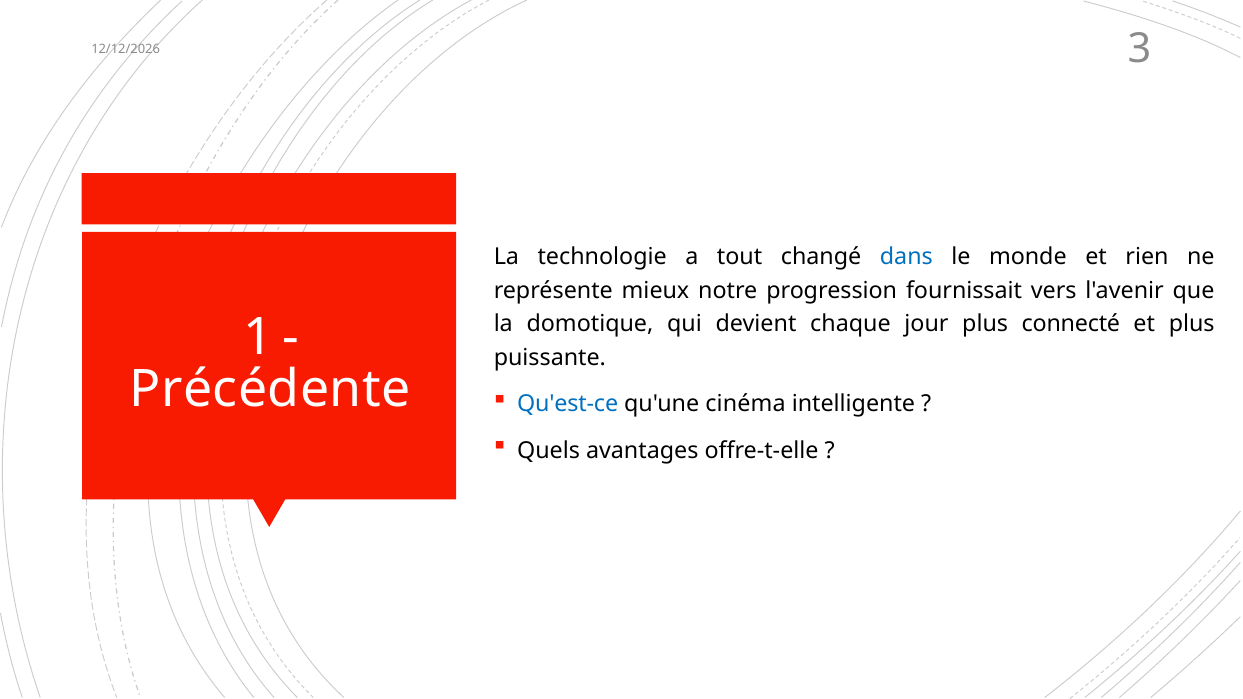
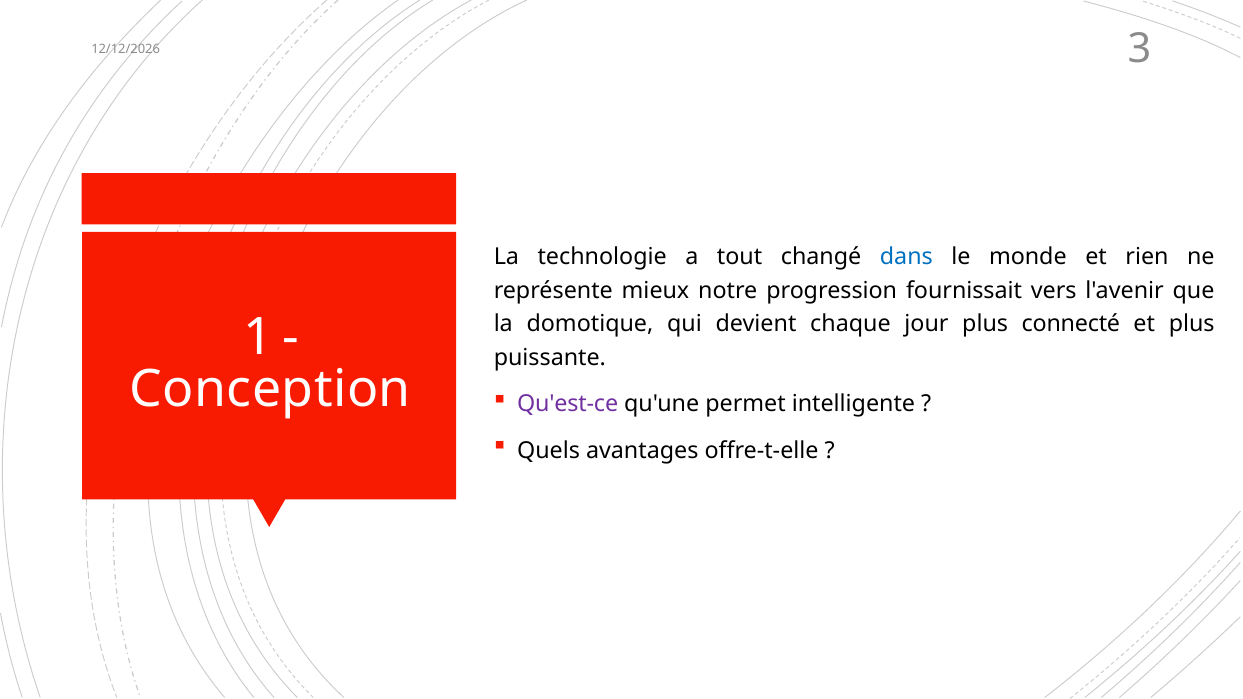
Précédente: Précédente -> Conception (270, 390)
Qu'est-ce colour: blue -> purple (568, 404)
cinéma: cinéma -> permet (746, 404)
